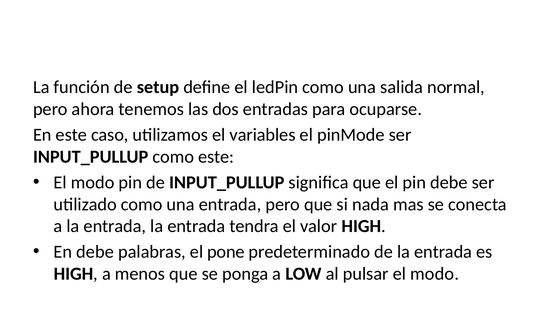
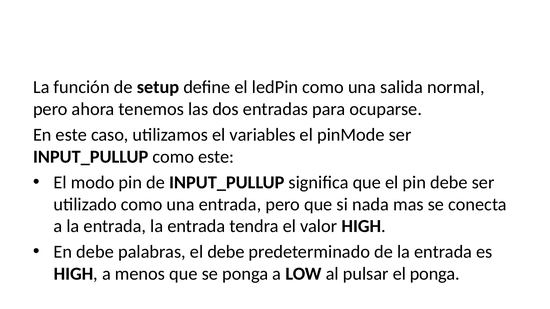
el pone: pone -> debe (226, 252)
pulsar el modo: modo -> ponga (435, 274)
